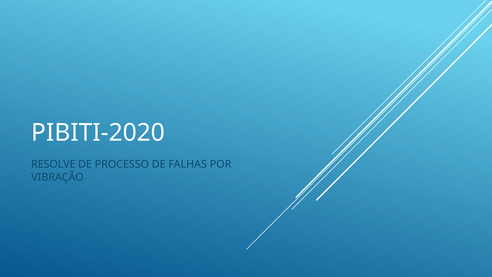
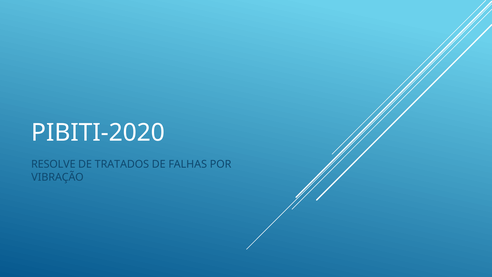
PROCESSO: PROCESSO -> TRATADOS (122, 164)
